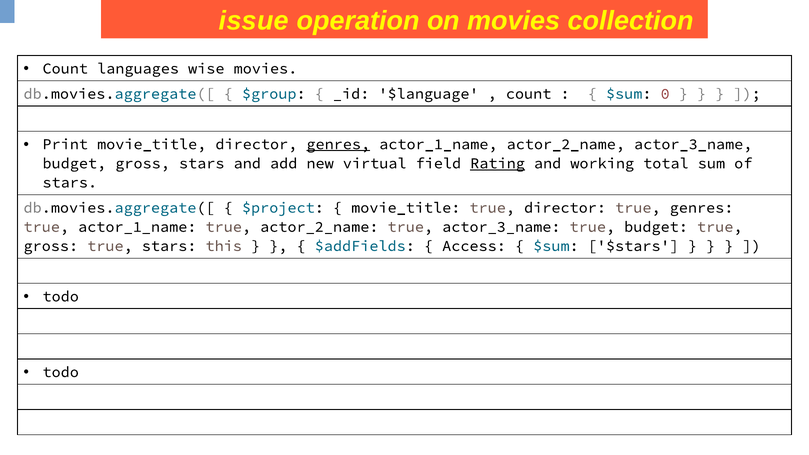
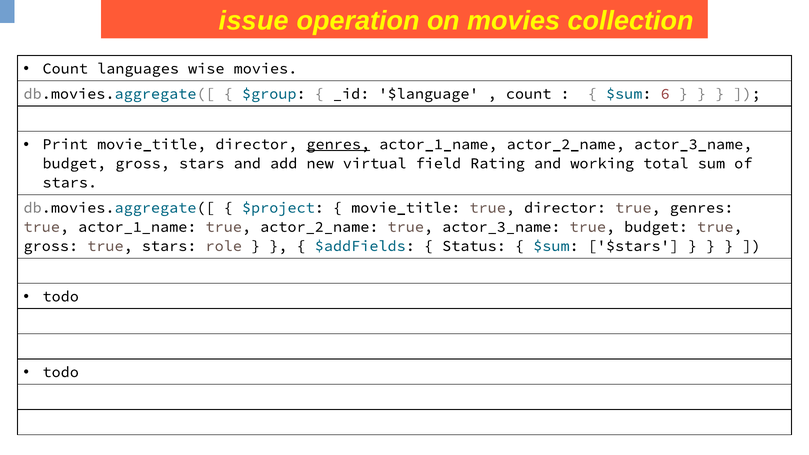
0: 0 -> 6 (665, 94)
Rating underline: present -> none (498, 163)
this: this -> role (224, 246)
Access: Access -> Status (474, 246)
